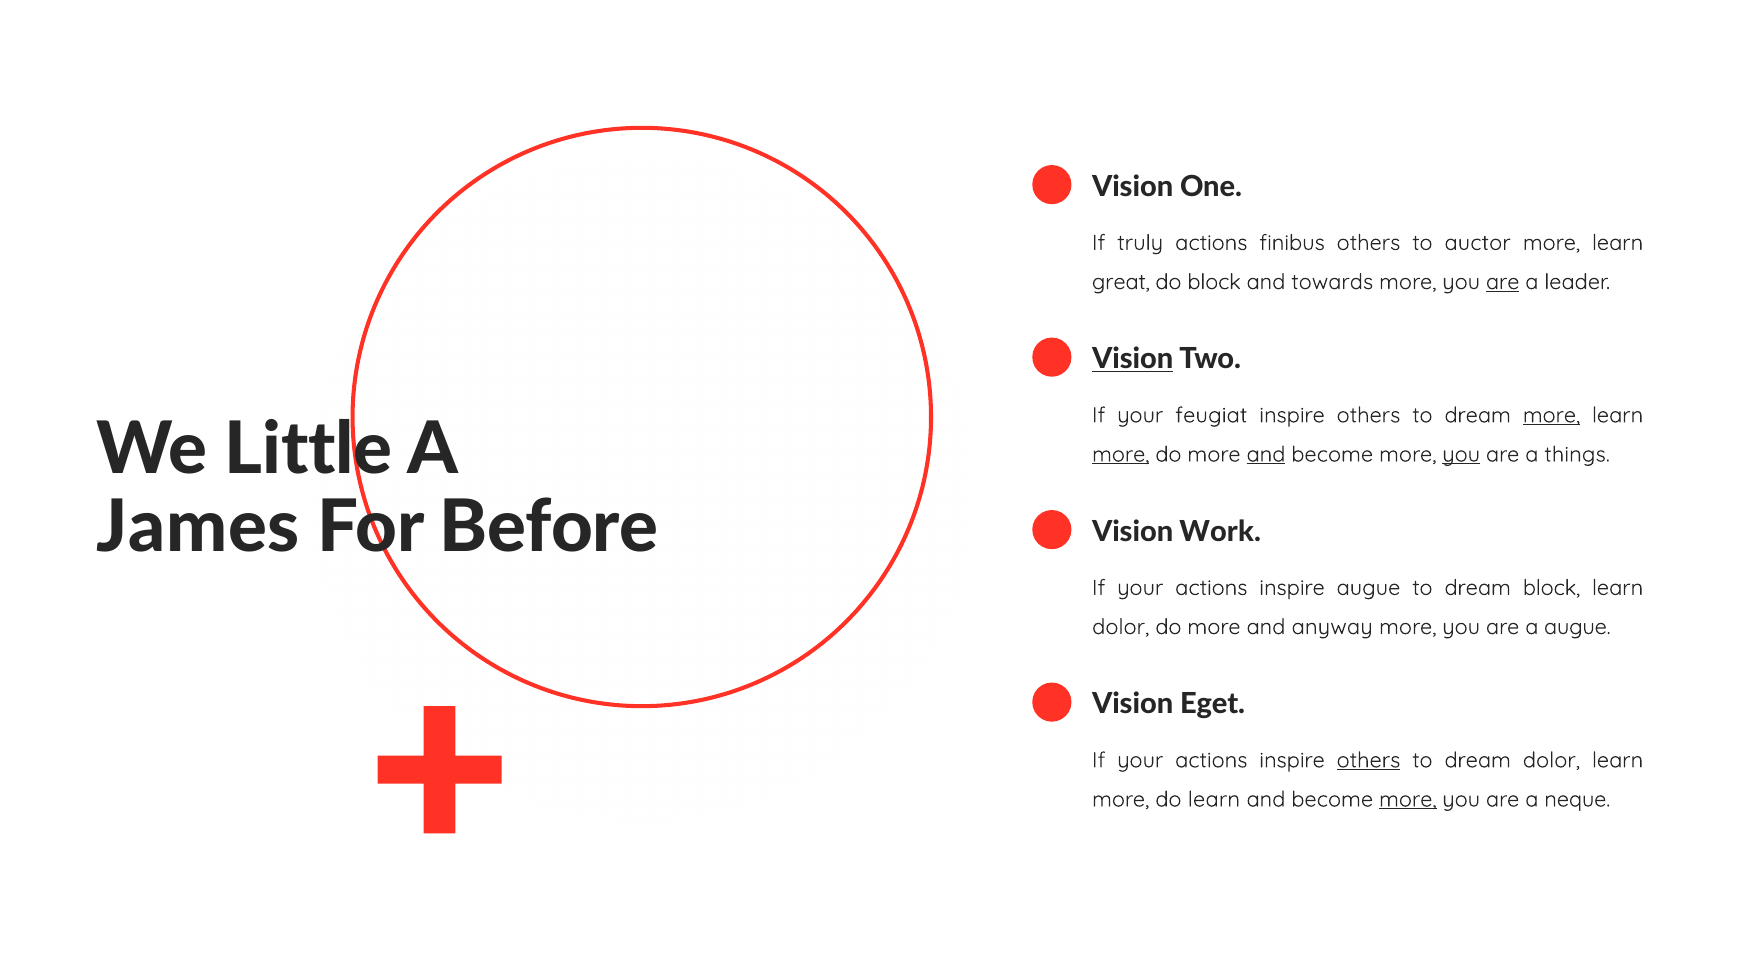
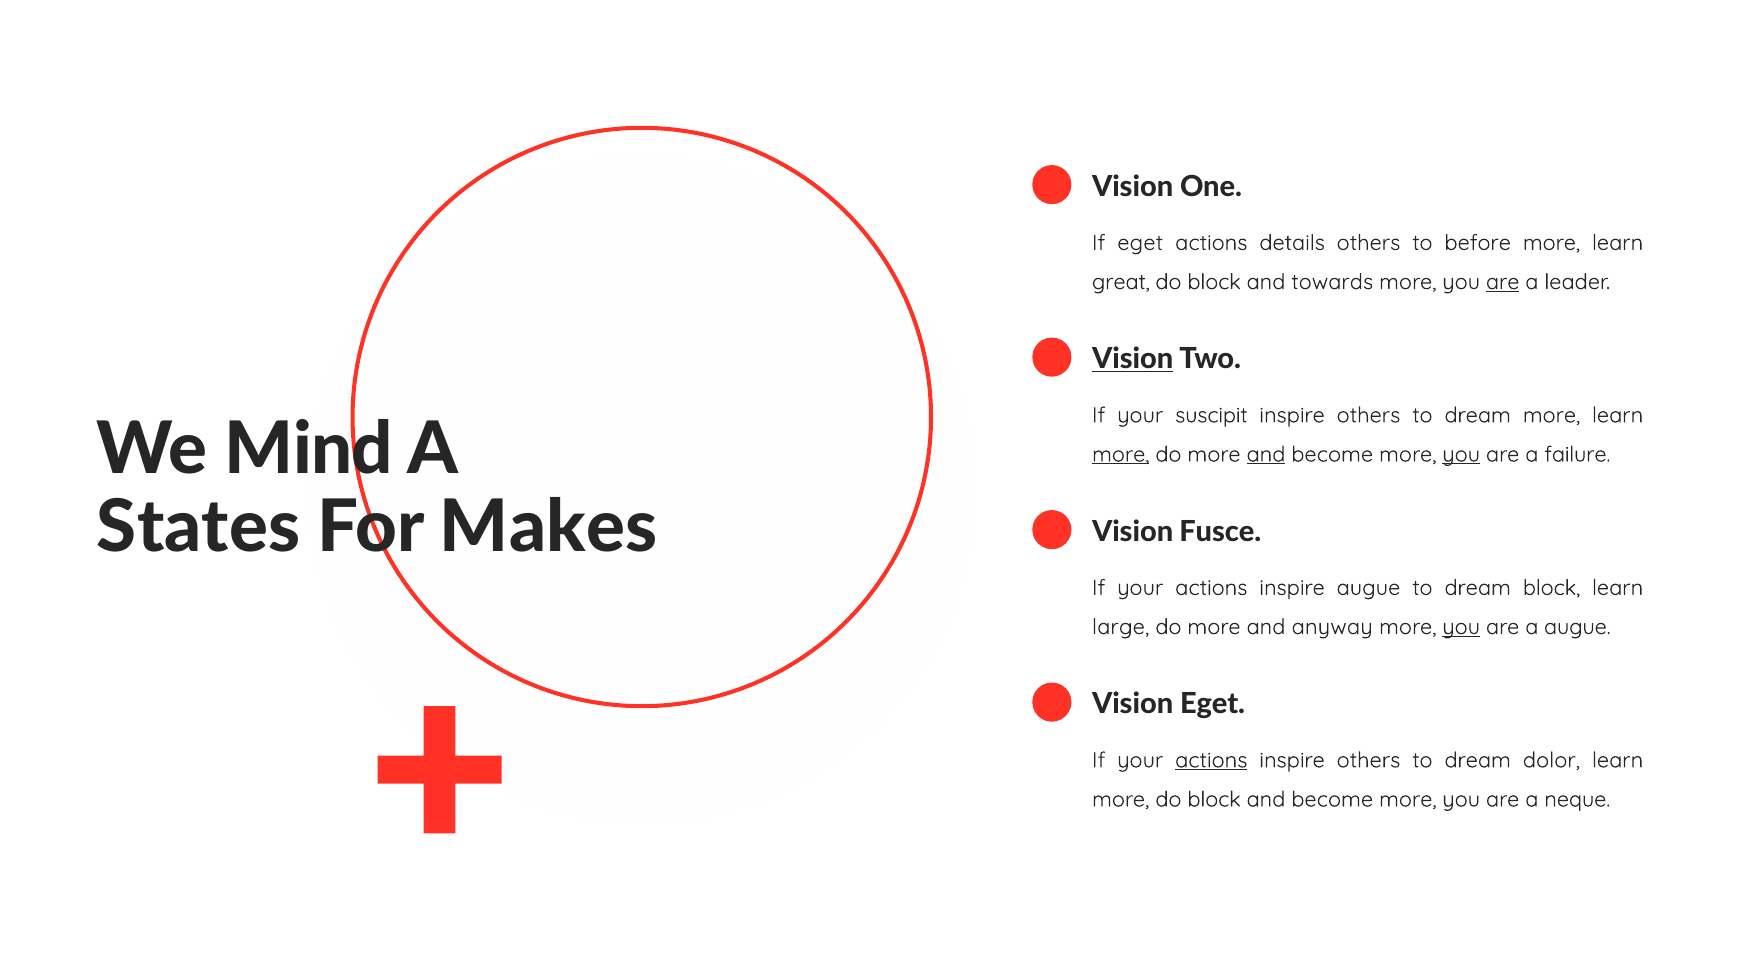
If truly: truly -> eget (1140, 243)
finibus: finibus -> details (1292, 243)
auctor: auctor -> before (1478, 243)
feugiat: feugiat -> suscipit (1211, 415)
more underline: present -> none (1552, 415)
Little: Little -> Mind (309, 450)
things: things -> failure (1577, 455)
James: James -> States (199, 528)
Before: Before -> Makes (549, 528)
Work: Work -> Fusce (1220, 532)
dolor: dolor -> large (1121, 627)
you underline: none -> present (1461, 627)
actions underline: none -> present (1211, 760)
others underline: present -> none (1368, 760)
more do learn: learn -> block (1214, 800)
more underline: present -> none (1408, 800)
